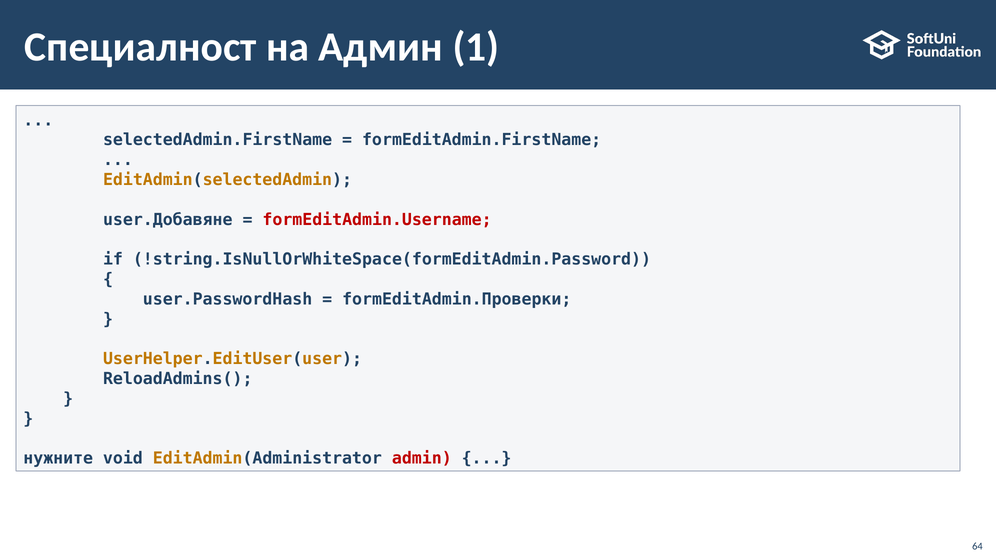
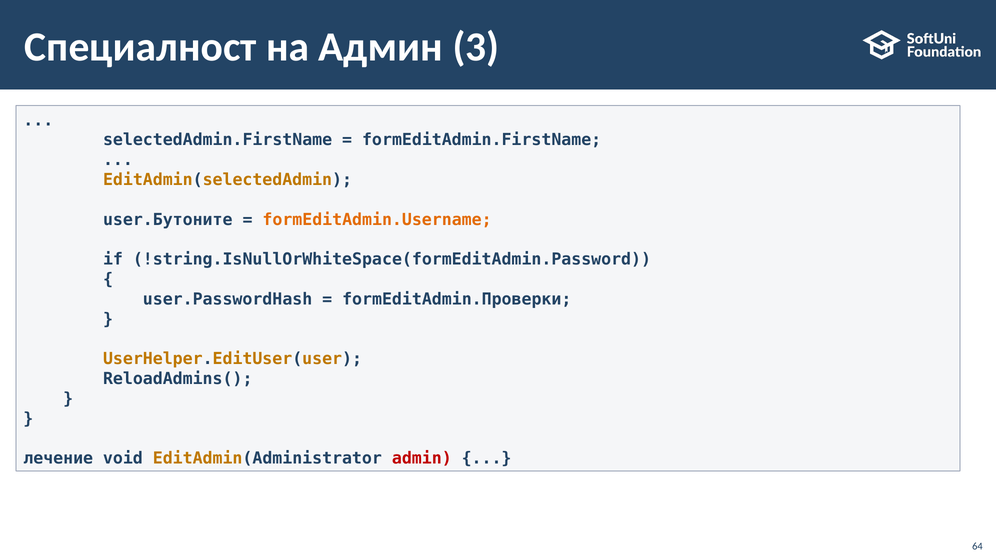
1: 1 -> 3 (476, 47)
user.Добавяне: user.Добавяне -> user.Бутоните (168, 220)
formEditAdmin.Username colour: red -> orange (377, 220)
нужните: нужните -> лечение (58, 459)
